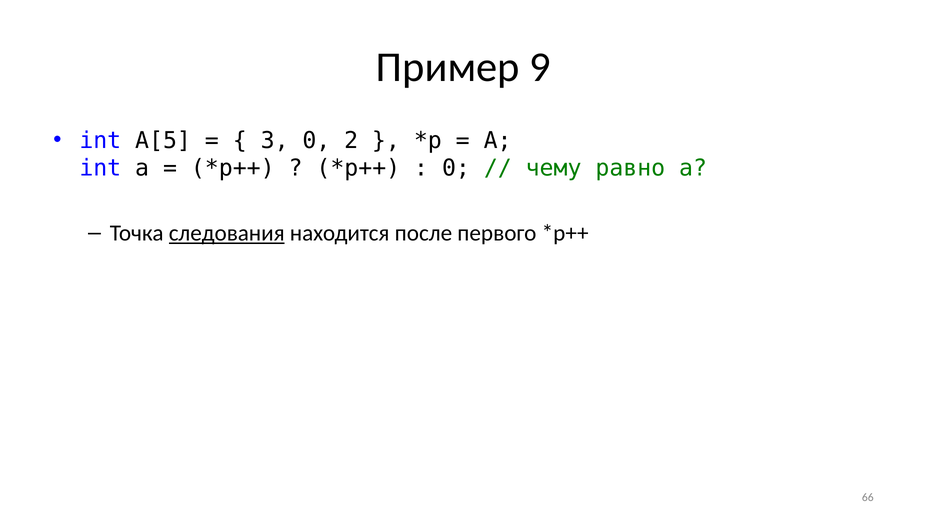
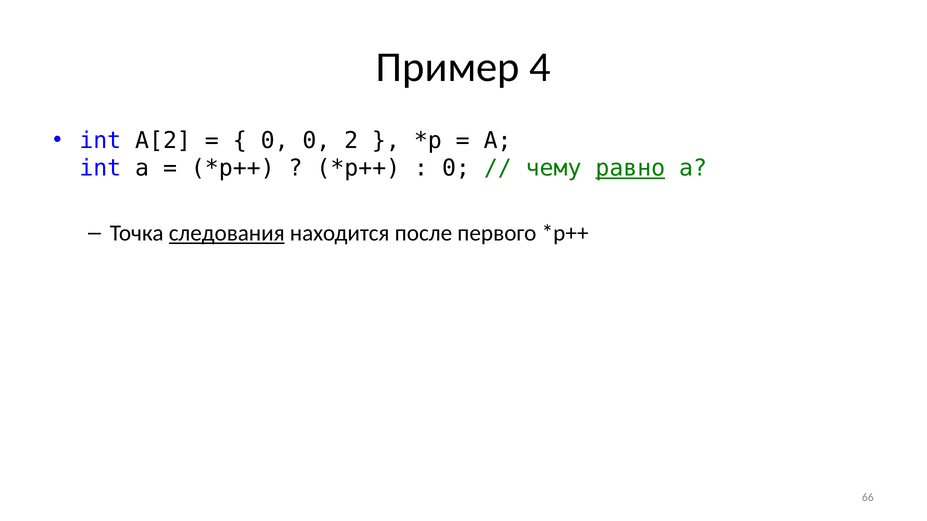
9: 9 -> 4 (540, 67)
A[5: A[5 -> A[2 (163, 141)
3: 3 -> 0 (275, 141)
равно underline: none -> present (630, 168)
